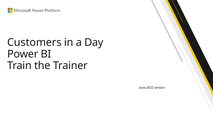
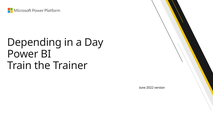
Customers: Customers -> Depending (34, 42)
